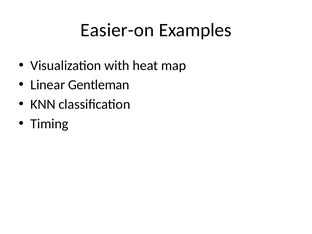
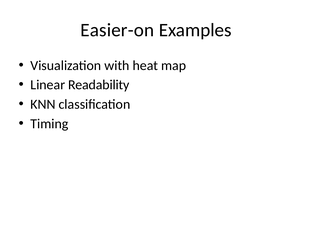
Gentleman: Gentleman -> Readability (99, 85)
